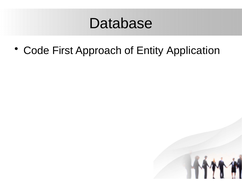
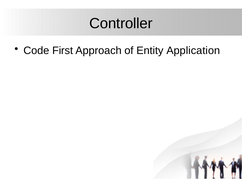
Database: Database -> Controller (121, 23)
